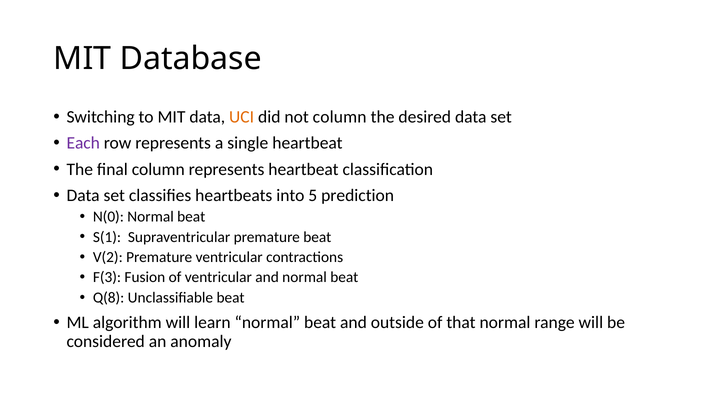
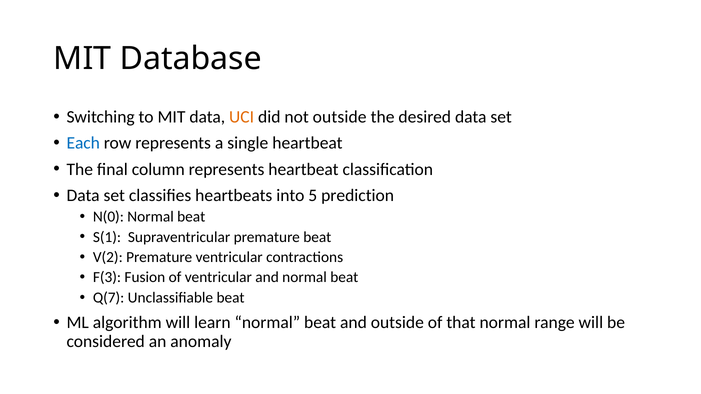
not column: column -> outside (340, 117)
Each colour: purple -> blue (83, 143)
Q(8: Q(8 -> Q(7 (109, 298)
